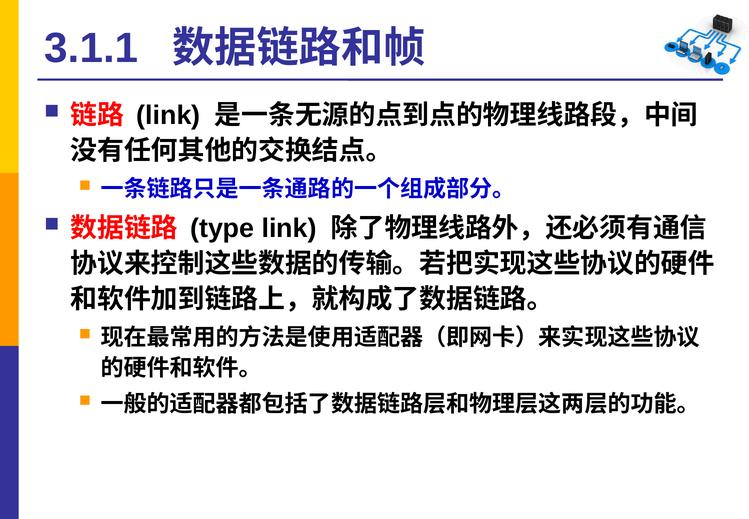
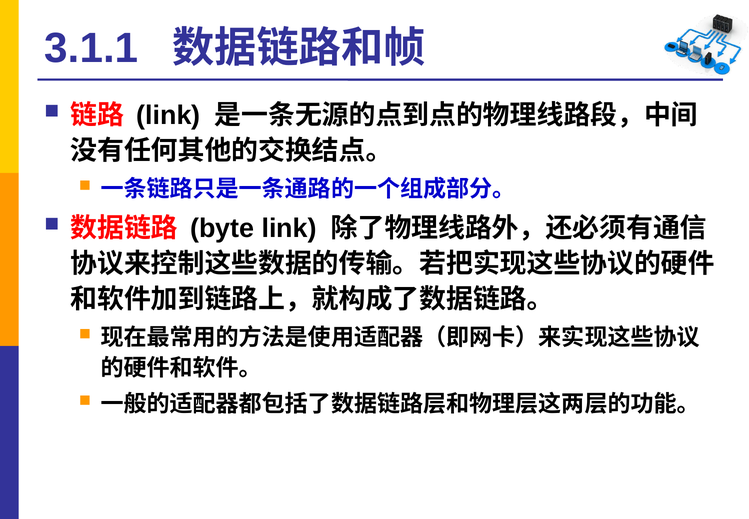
type: type -> byte (222, 228)
